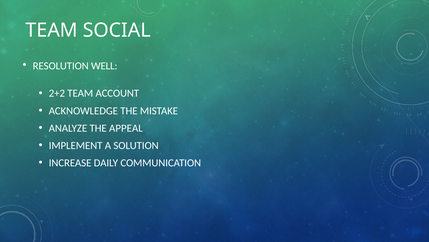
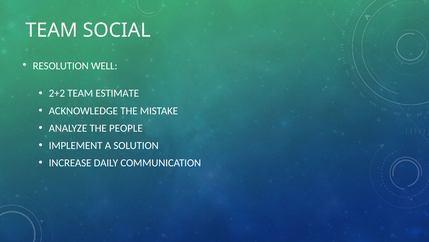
ACCOUNT: ACCOUNT -> ESTIMATE (117, 93)
APPEAL: APPEAL -> PEOPLE (126, 128)
